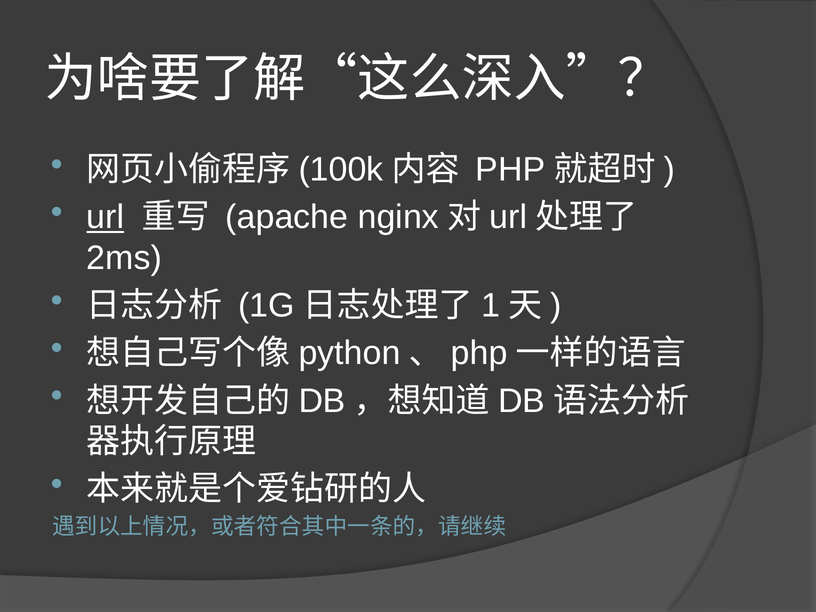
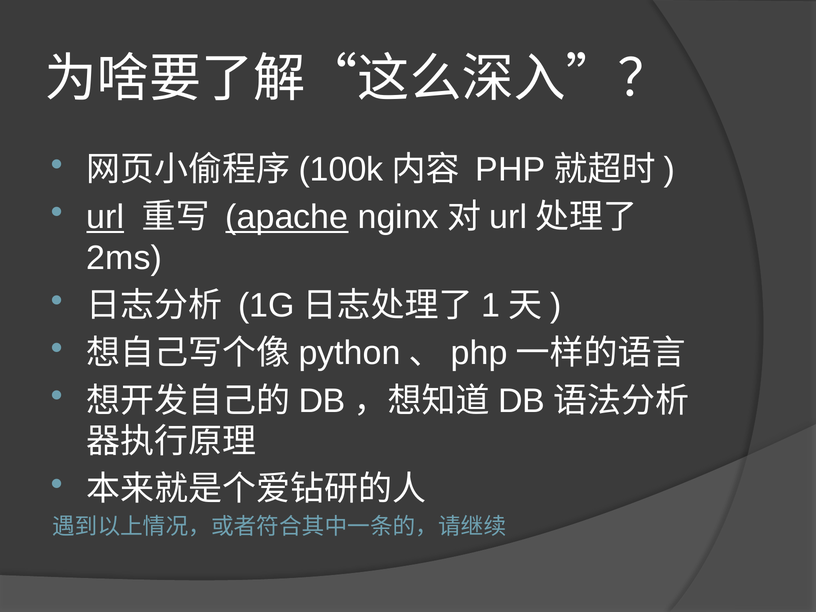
apache underline: none -> present (287, 217)
